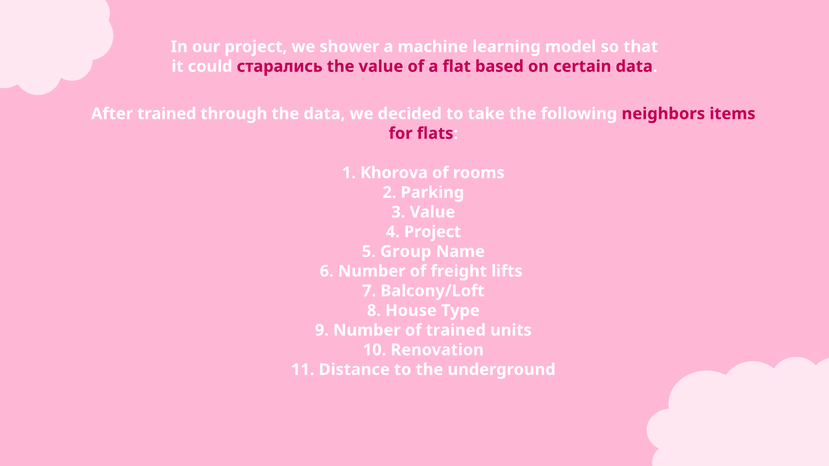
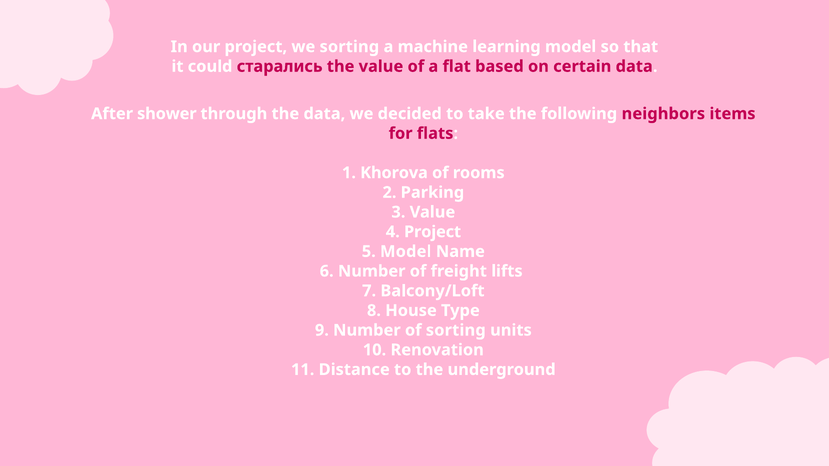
we shower: shower -> sorting (349, 47)
After trained: trained -> shower (167, 114)
5 Group: Group -> Model (406, 252)
of trained: trained -> sorting (456, 330)
